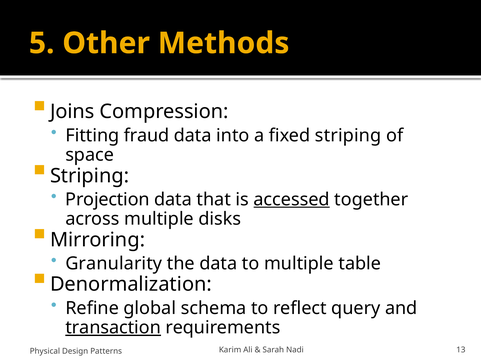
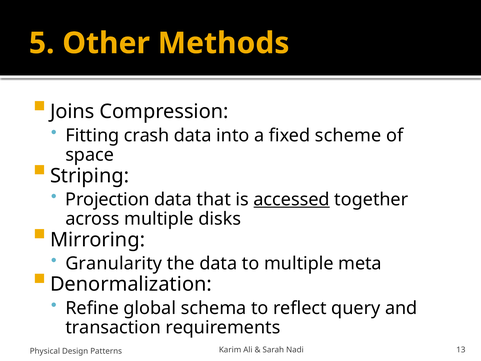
fraud: fraud -> crash (147, 135)
fixed striping: striping -> scheme (348, 135)
table: table -> meta (360, 263)
transaction underline: present -> none (113, 327)
